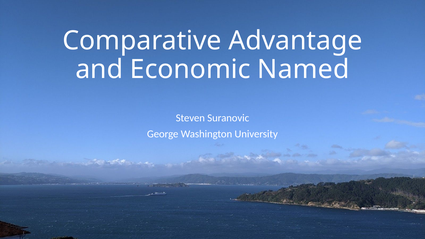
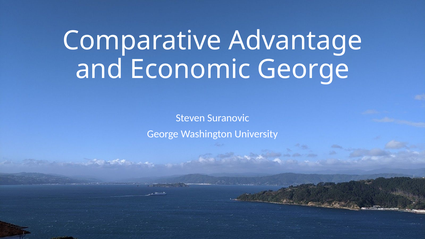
Economic Named: Named -> George (303, 70)
